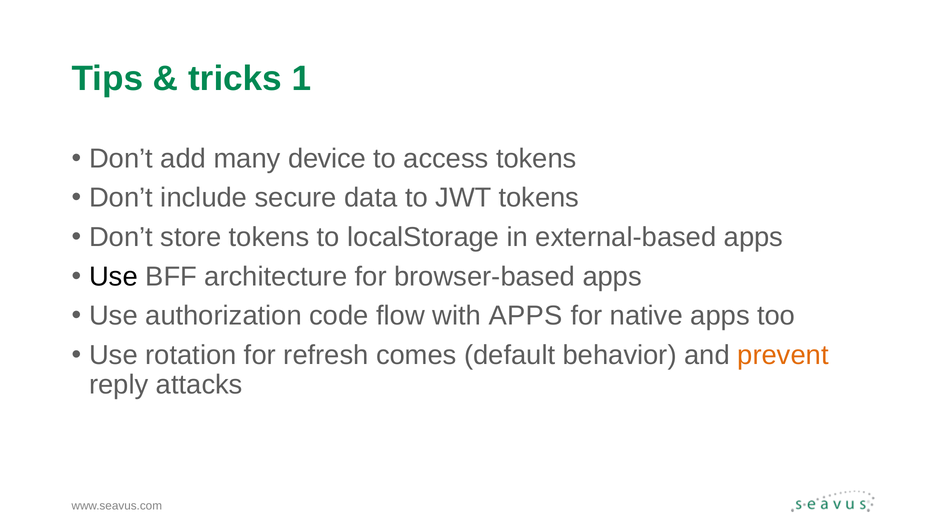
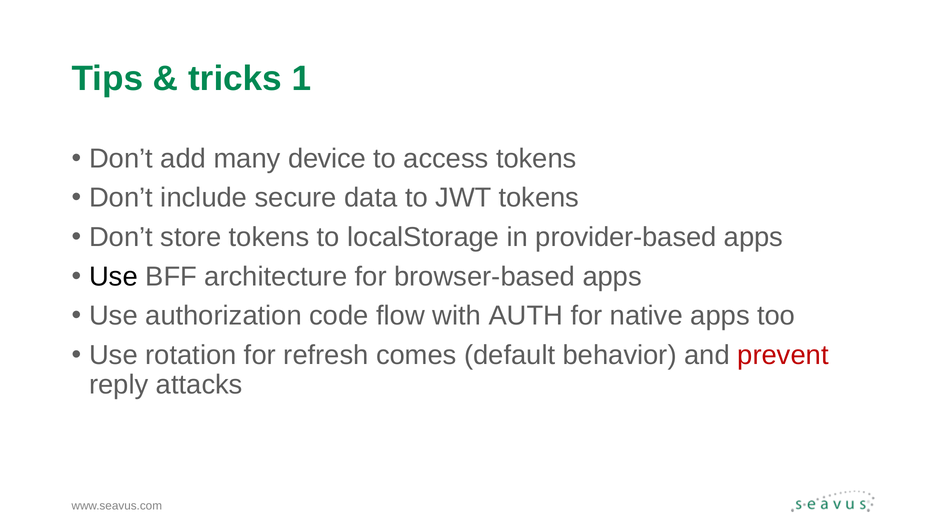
external-based: external-based -> provider-based (626, 237)
with APPS: APPS -> AUTH (526, 316)
prevent colour: orange -> red (783, 355)
